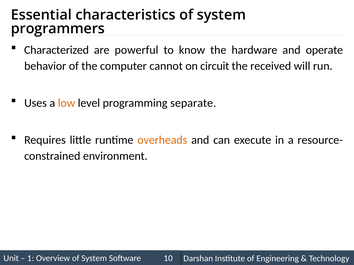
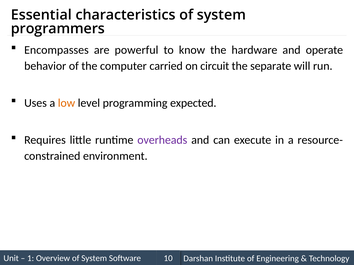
Characterized: Characterized -> Encompasses (56, 50)
cannot: cannot -> carried (166, 66)
received: received -> separate (271, 66)
separate: separate -> expected (193, 103)
overheads colour: orange -> purple (162, 140)
